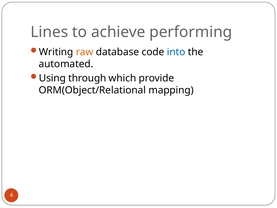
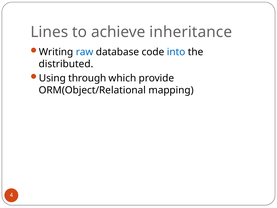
performing: performing -> inheritance (191, 32)
raw colour: orange -> blue (85, 52)
automated: automated -> distributed (66, 64)
